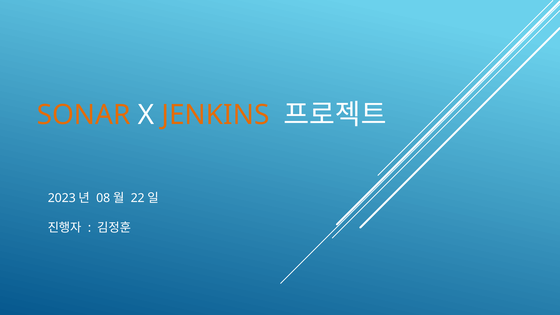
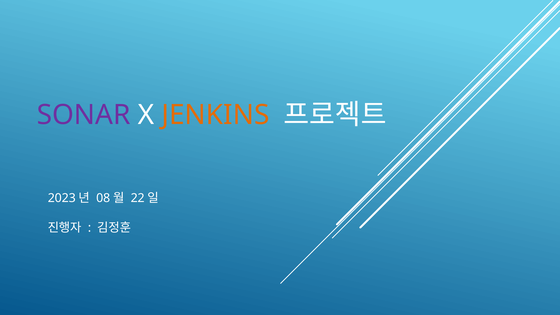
SONAR colour: orange -> purple (84, 115)
